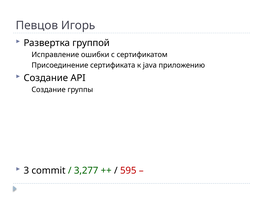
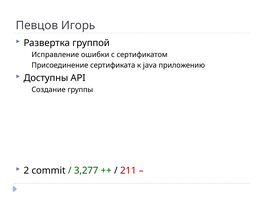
Cоздание: Cоздание -> Доступны (46, 78)
3: 3 -> 2 (26, 170)
595: 595 -> 211 (128, 170)
